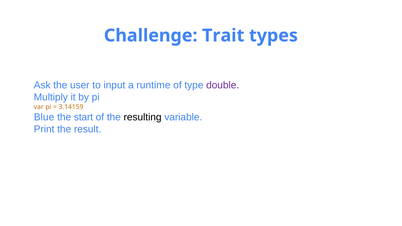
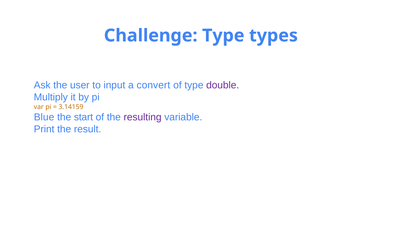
Challenge Trait: Trait -> Type (223, 36)
runtime: runtime -> convert (153, 85)
resulting colour: black -> purple (143, 117)
